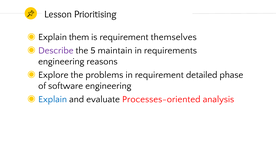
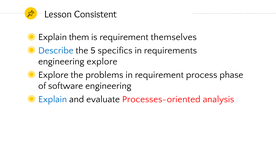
Prioritising: Prioritising -> Consistent (95, 14)
Describe colour: purple -> blue (56, 51)
maintain: maintain -> specifics (115, 51)
engineering reasons: reasons -> explore (102, 62)
detailed: detailed -> process (202, 75)
